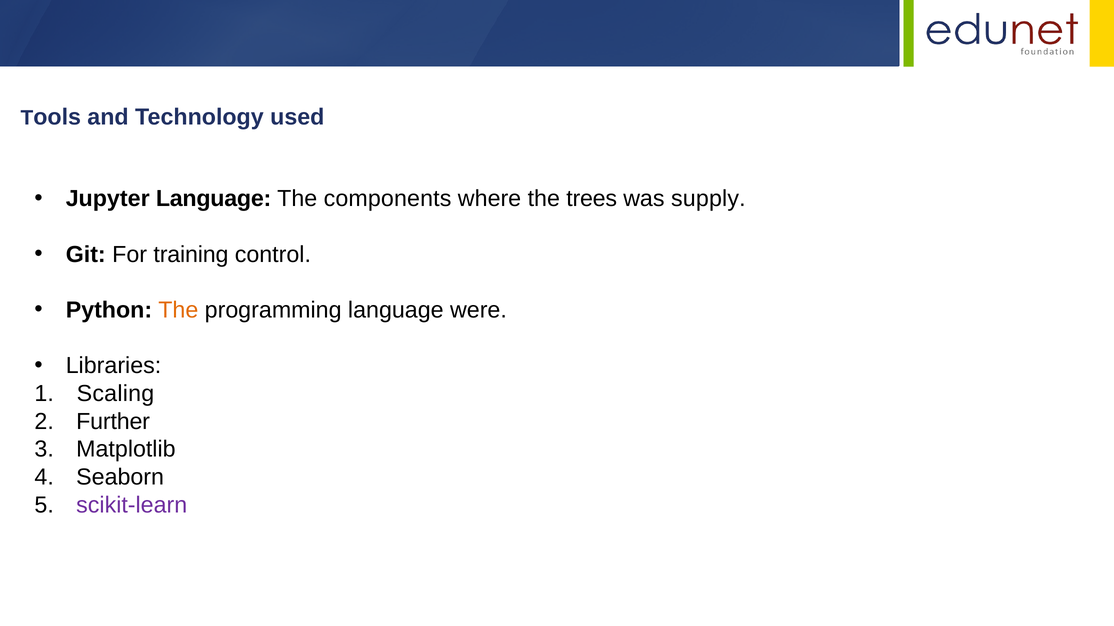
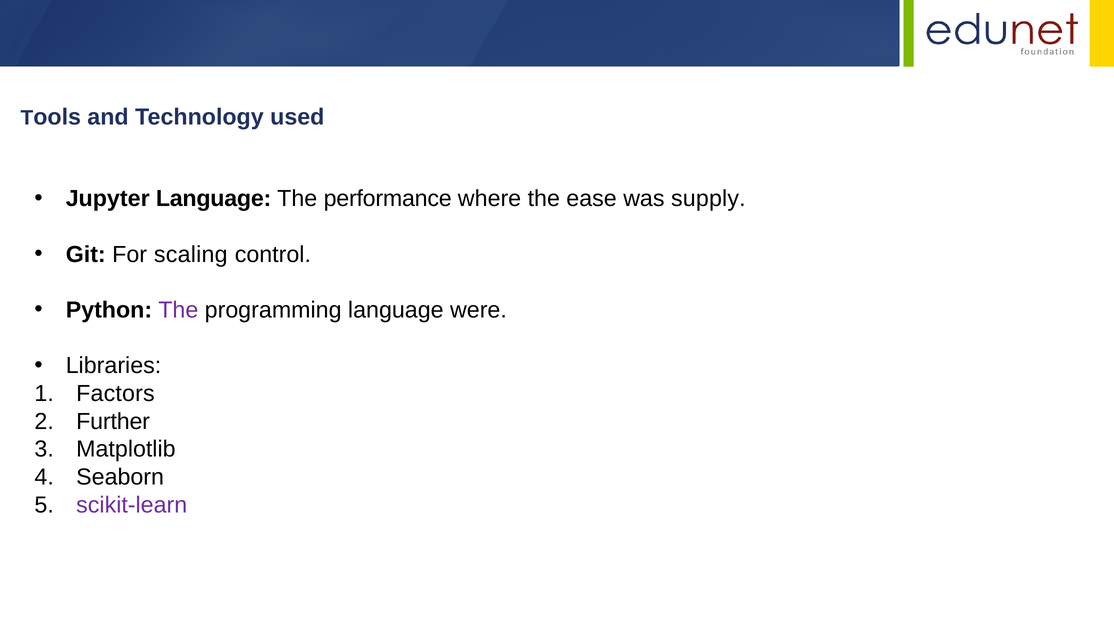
components: components -> performance (388, 199)
trees: trees -> ease (592, 199)
training: training -> scaling (191, 255)
The colour: orange -> purple (178, 310)
Scaling: Scaling -> Factors (115, 394)
